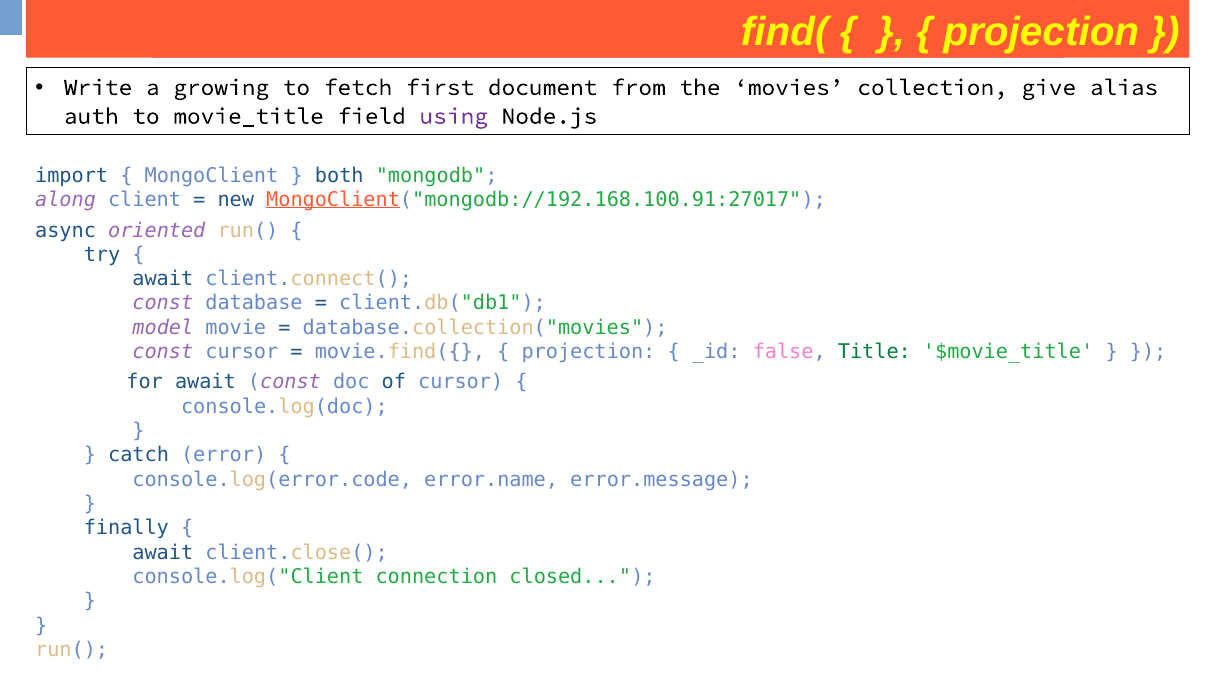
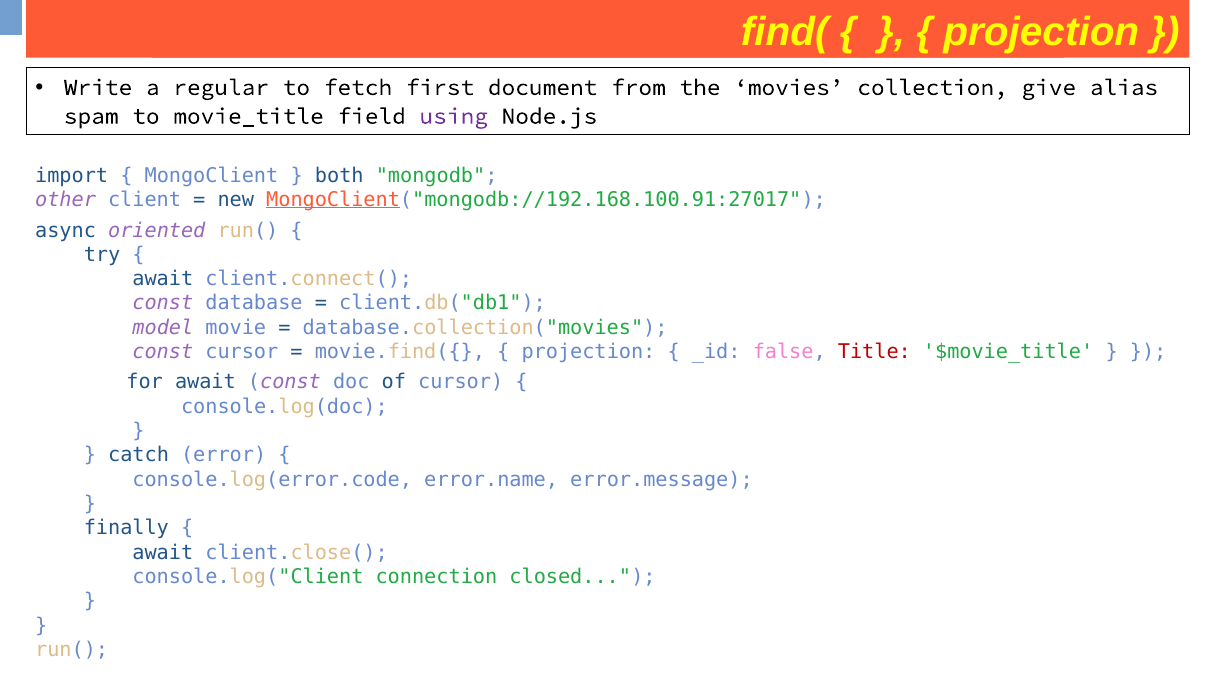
growing: growing -> regular (221, 87)
auth: auth -> spam (91, 116)
along: along -> other (66, 200)
Title colour: green -> red (874, 352)
